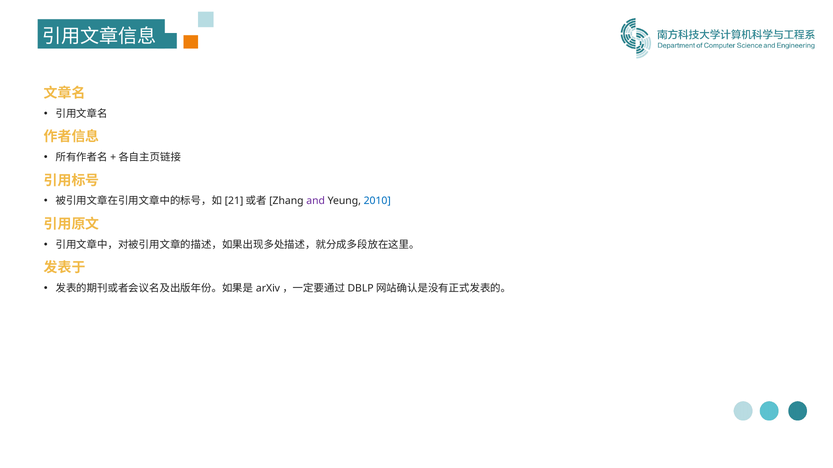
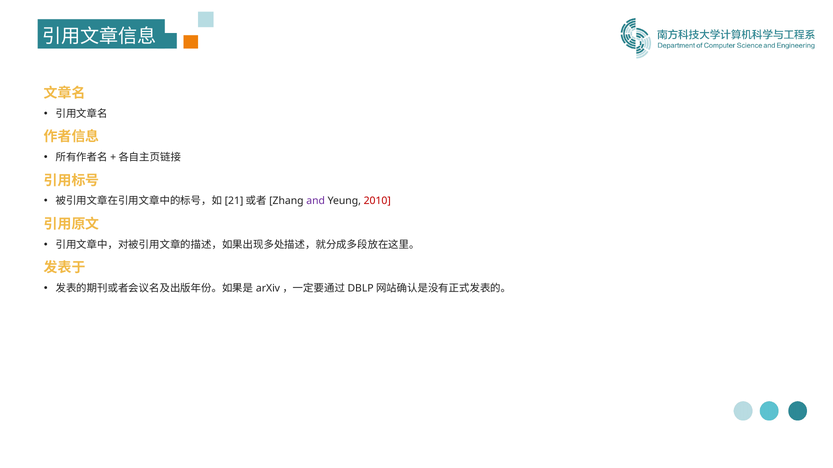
2010 colour: blue -> red (377, 201)
